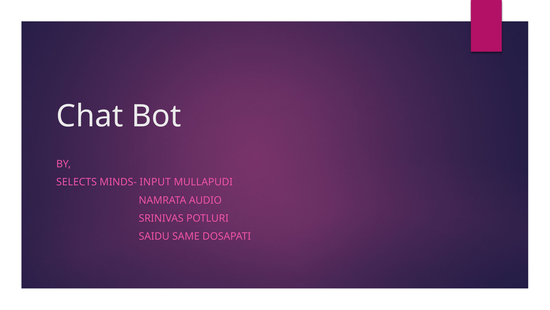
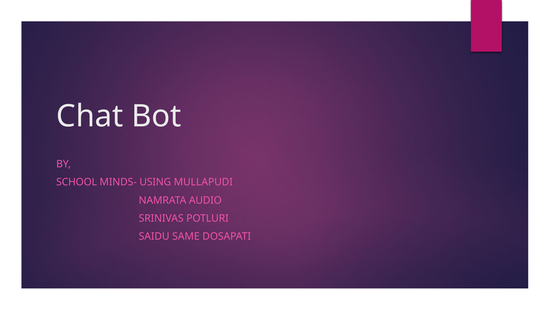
SELECTS: SELECTS -> SCHOOL (77, 182)
INPUT: INPUT -> USING (155, 182)
